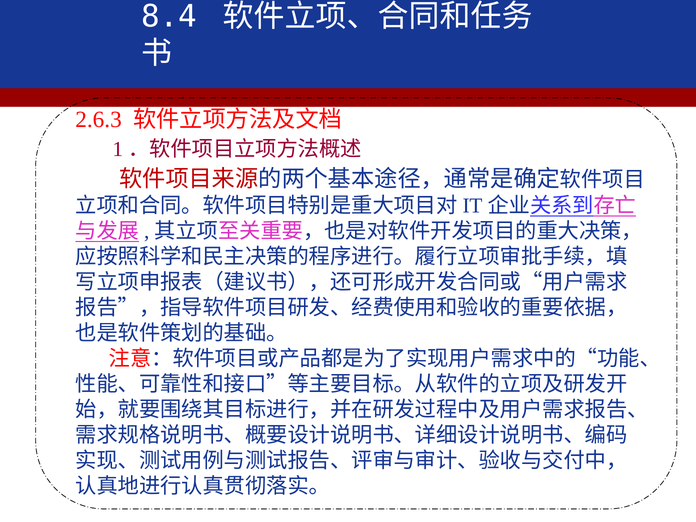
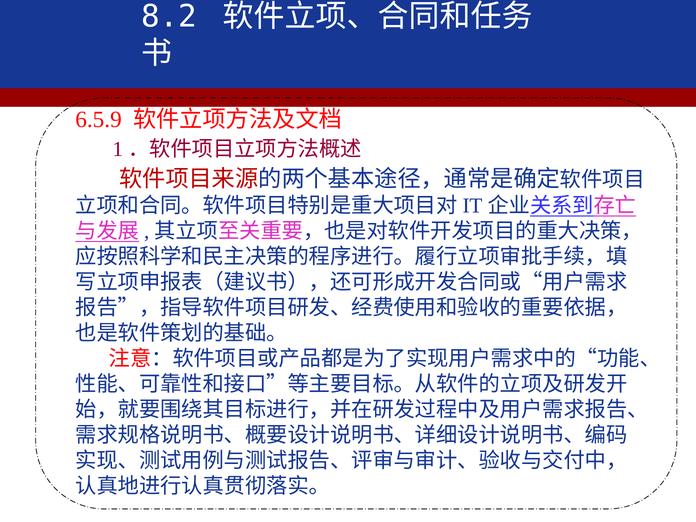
8.4: 8.4 -> 8.2 (169, 16)
2.6.3: 2.6.3 -> 6.5.9 (99, 120)
